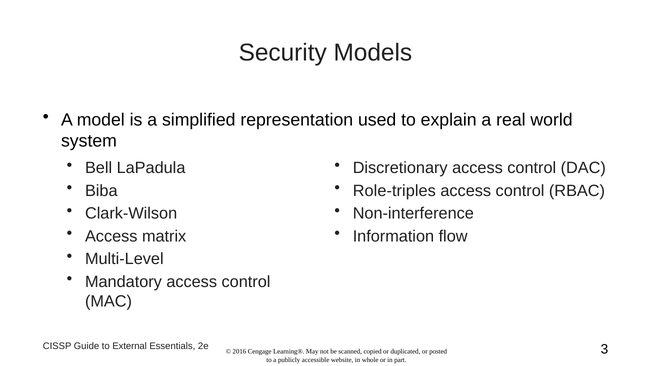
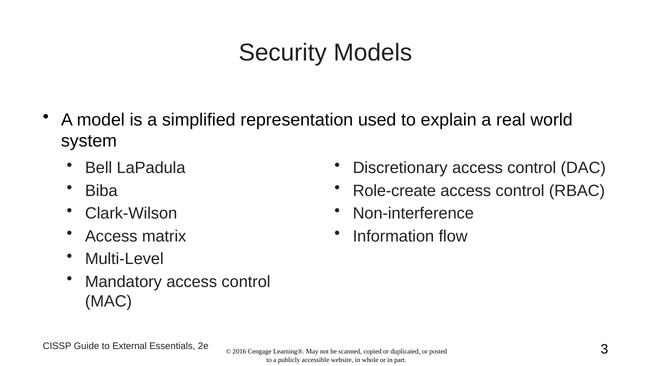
Role-triples: Role-triples -> Role-create (394, 191)
